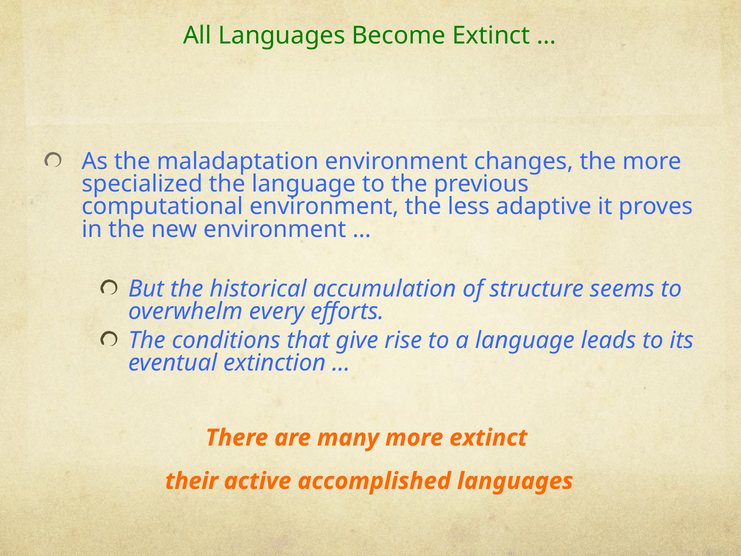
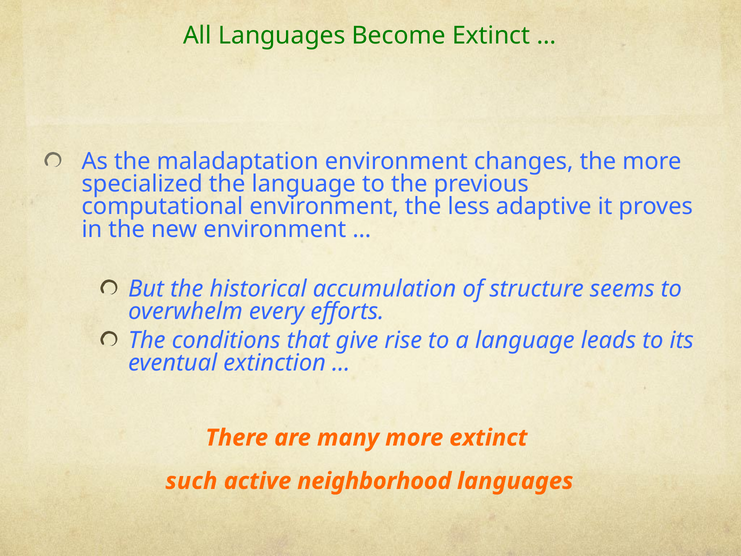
their: their -> such (191, 481)
accomplished: accomplished -> neighborhood (374, 481)
